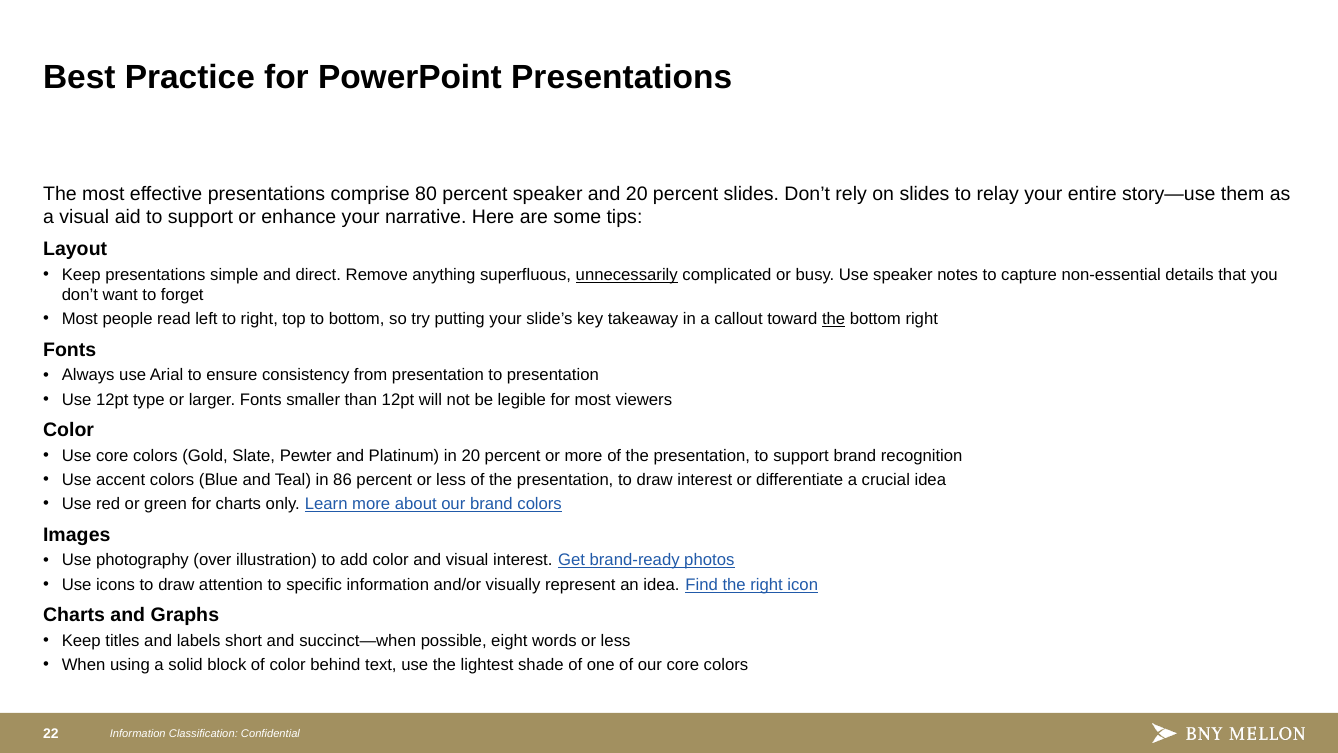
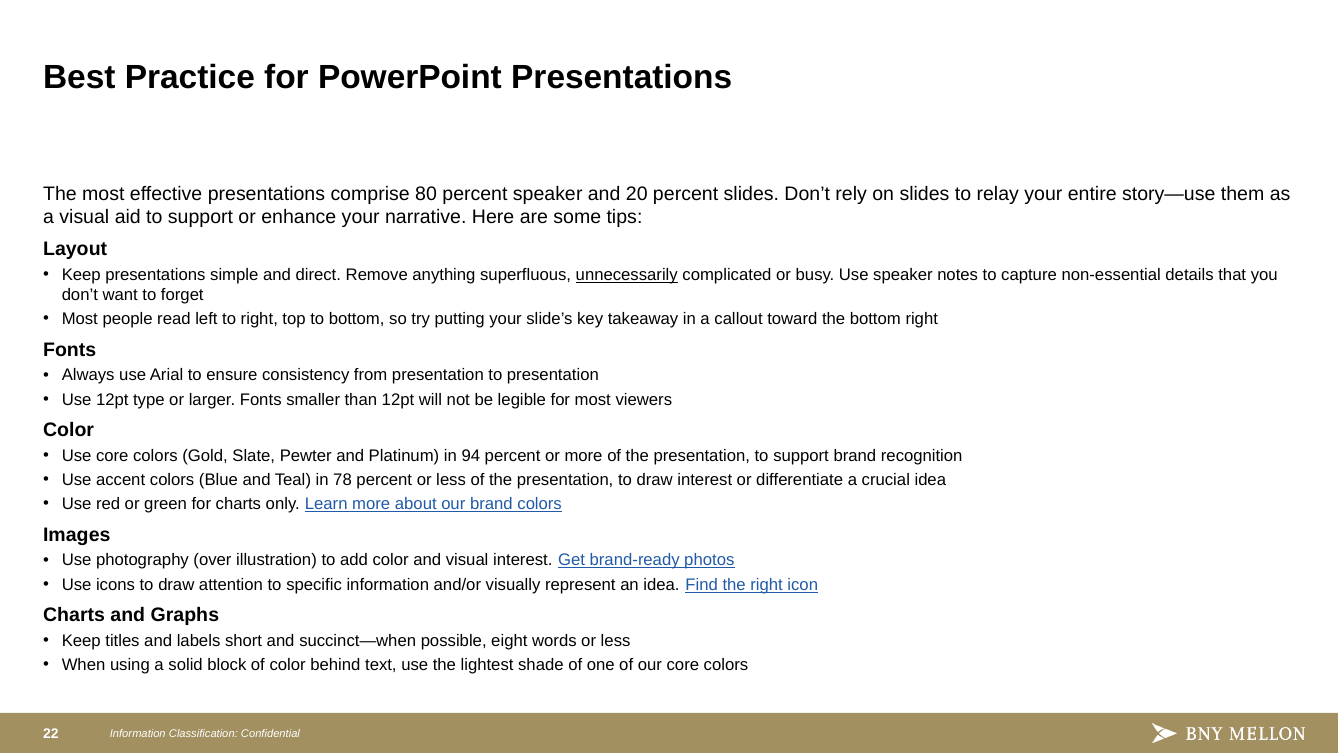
the underline: present -> none (834, 319)
in 20: 20 -> 94 (471, 456)
86: 86 -> 78 (343, 480)
